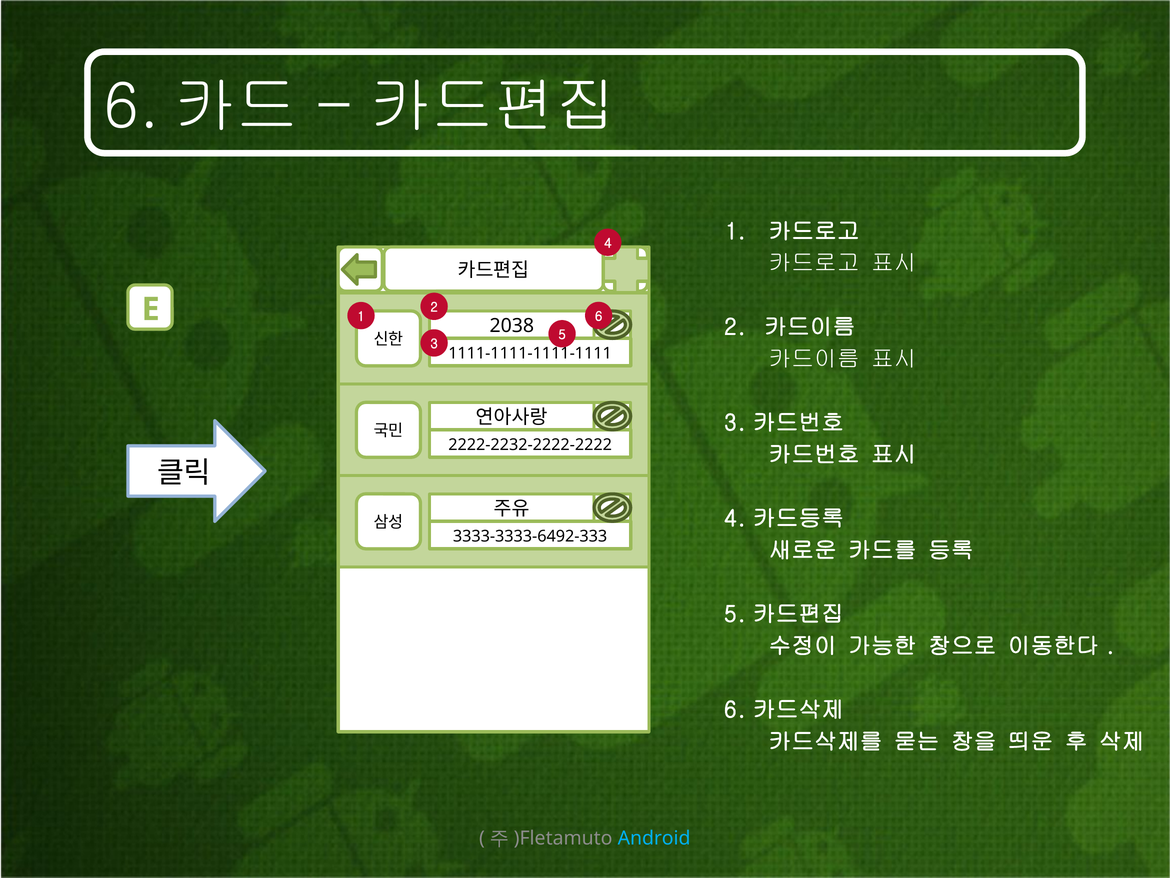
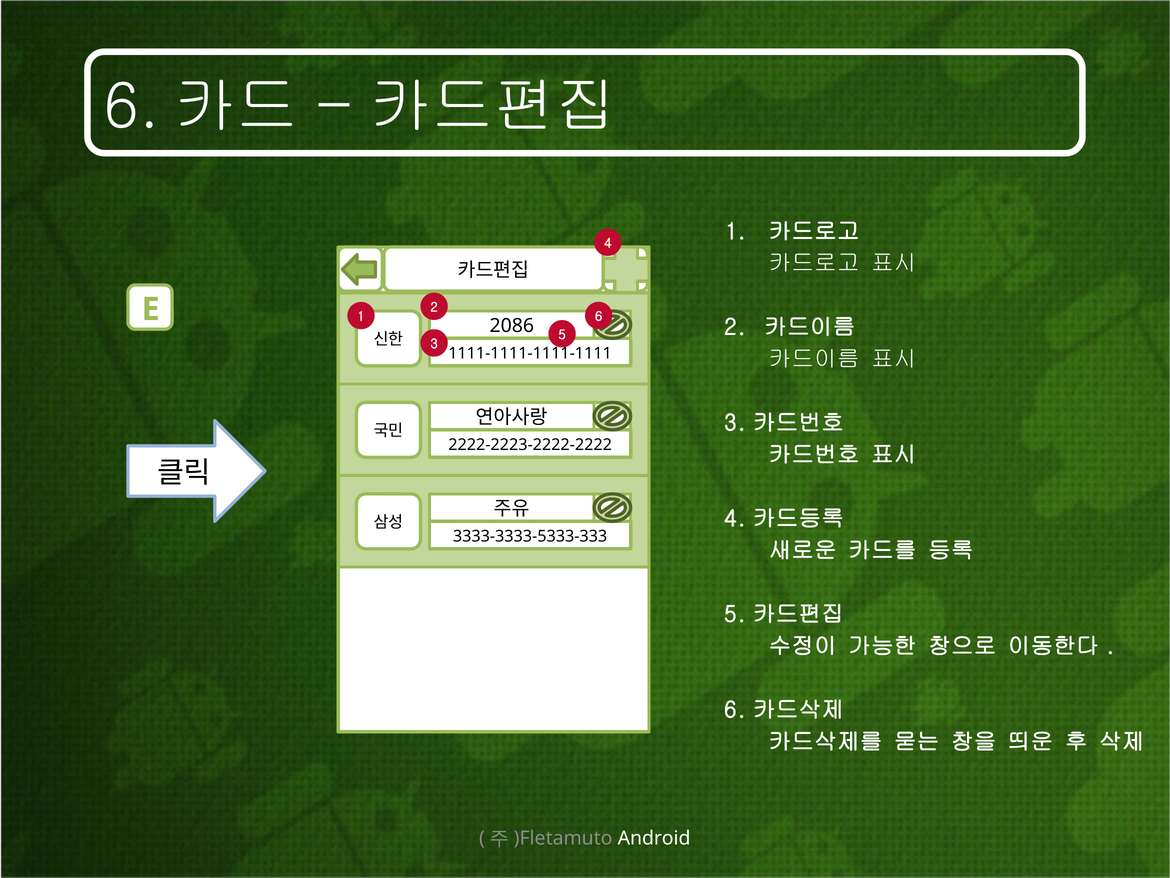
2038: 2038 -> 2086 (512, 326)
2222-2232-2222-2222: 2222-2232-2222-2222 -> 2222-2223-2222-2222 (530, 444)
3333-3333-6492-333: 3333-3333-6492-333 -> 3333-3333-5333-333 (530, 536)
Android colour: light blue -> white (654, 838)
